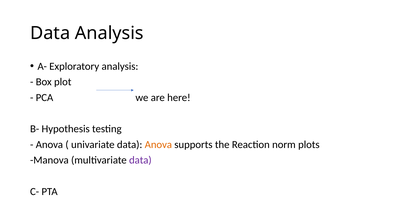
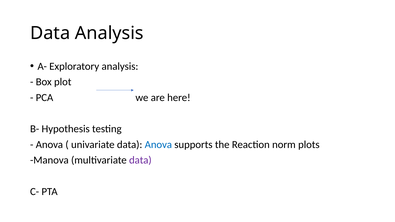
Anova colour: orange -> blue (158, 145)
